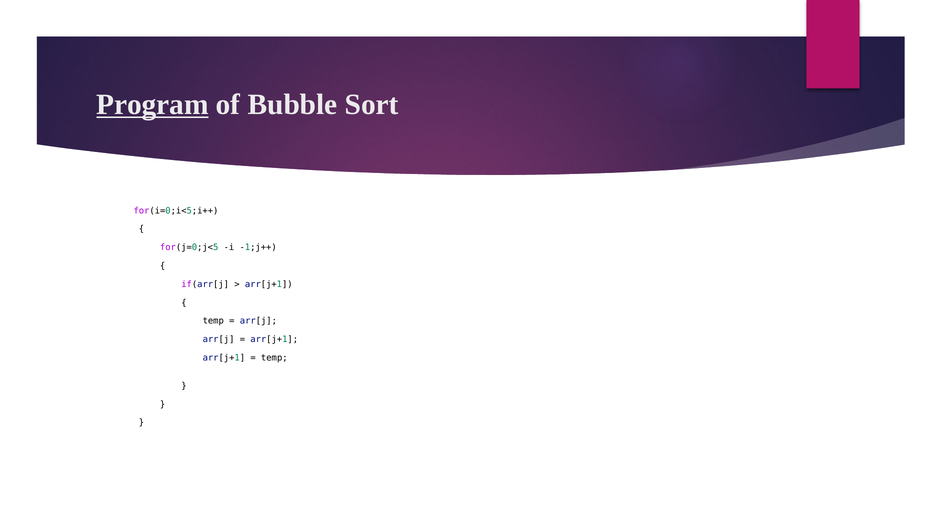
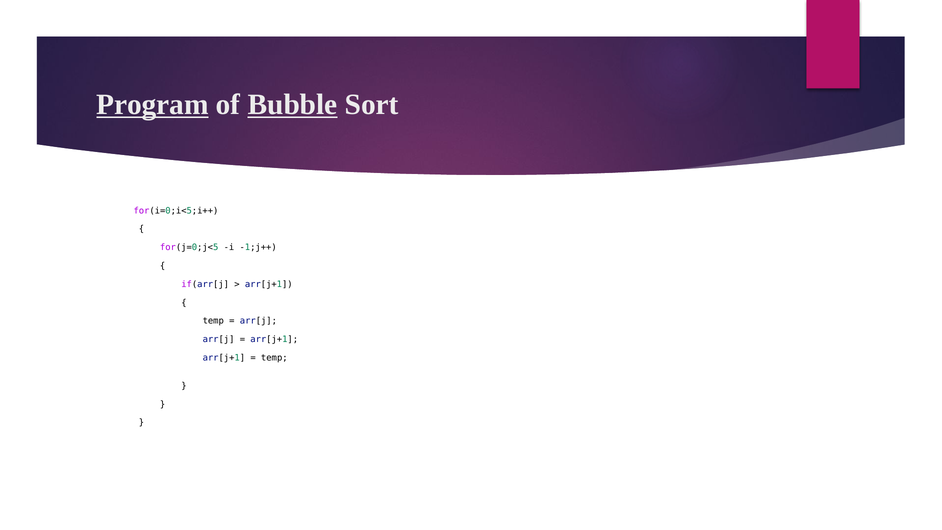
Bubble underline: none -> present (293, 105)
